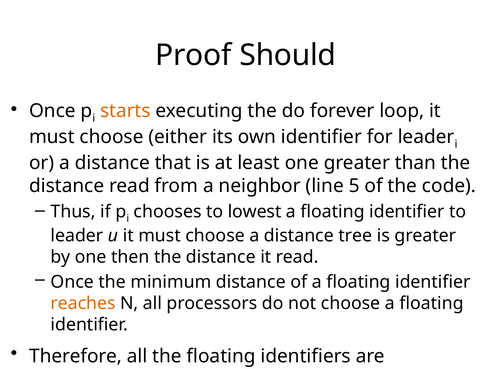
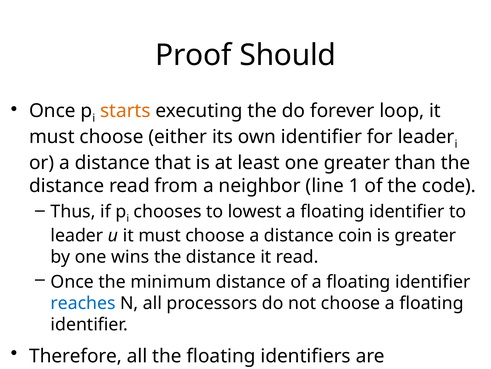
5: 5 -> 1 (354, 186)
tree: tree -> coin (355, 235)
then: then -> wins (130, 257)
reaches colour: orange -> blue (83, 303)
